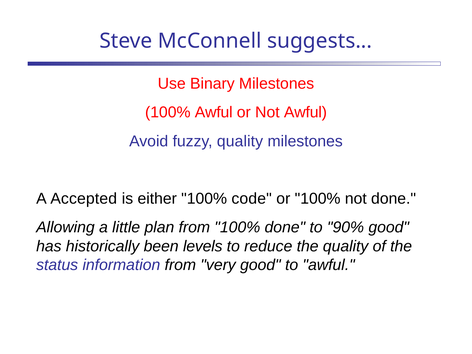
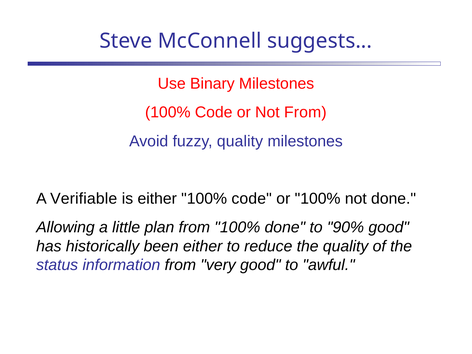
Awful: Awful -> Code (214, 112)
Not Awful: Awful -> From (305, 112)
Accepted: Accepted -> Verifiable (84, 199)
been levels: levels -> either (203, 246)
